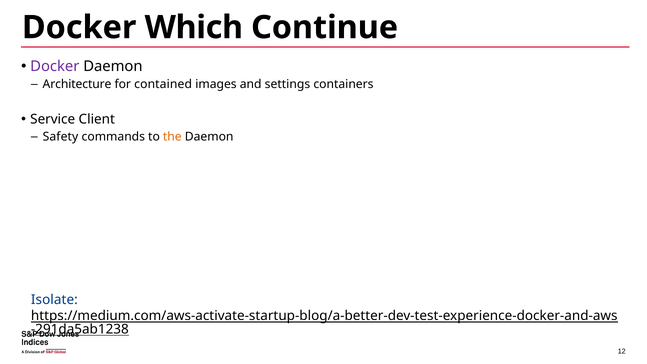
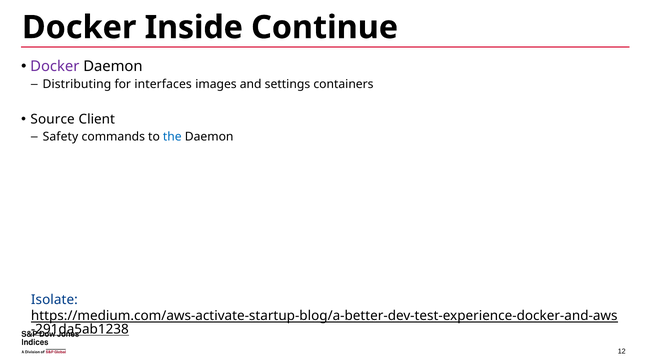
Which: Which -> Inside (194, 27)
Architecture: Architecture -> Distributing (77, 84)
contained: contained -> interfaces (163, 84)
Service: Service -> Source (53, 119)
the colour: orange -> blue (172, 137)
